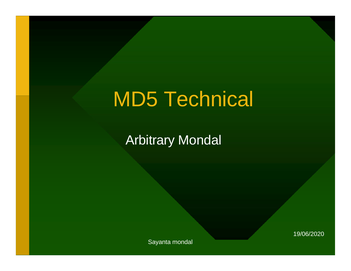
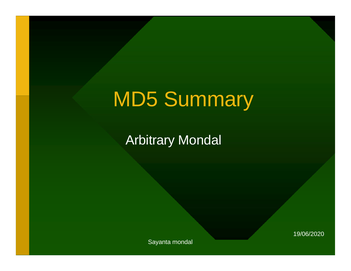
Technical: Technical -> Summary (209, 99)
